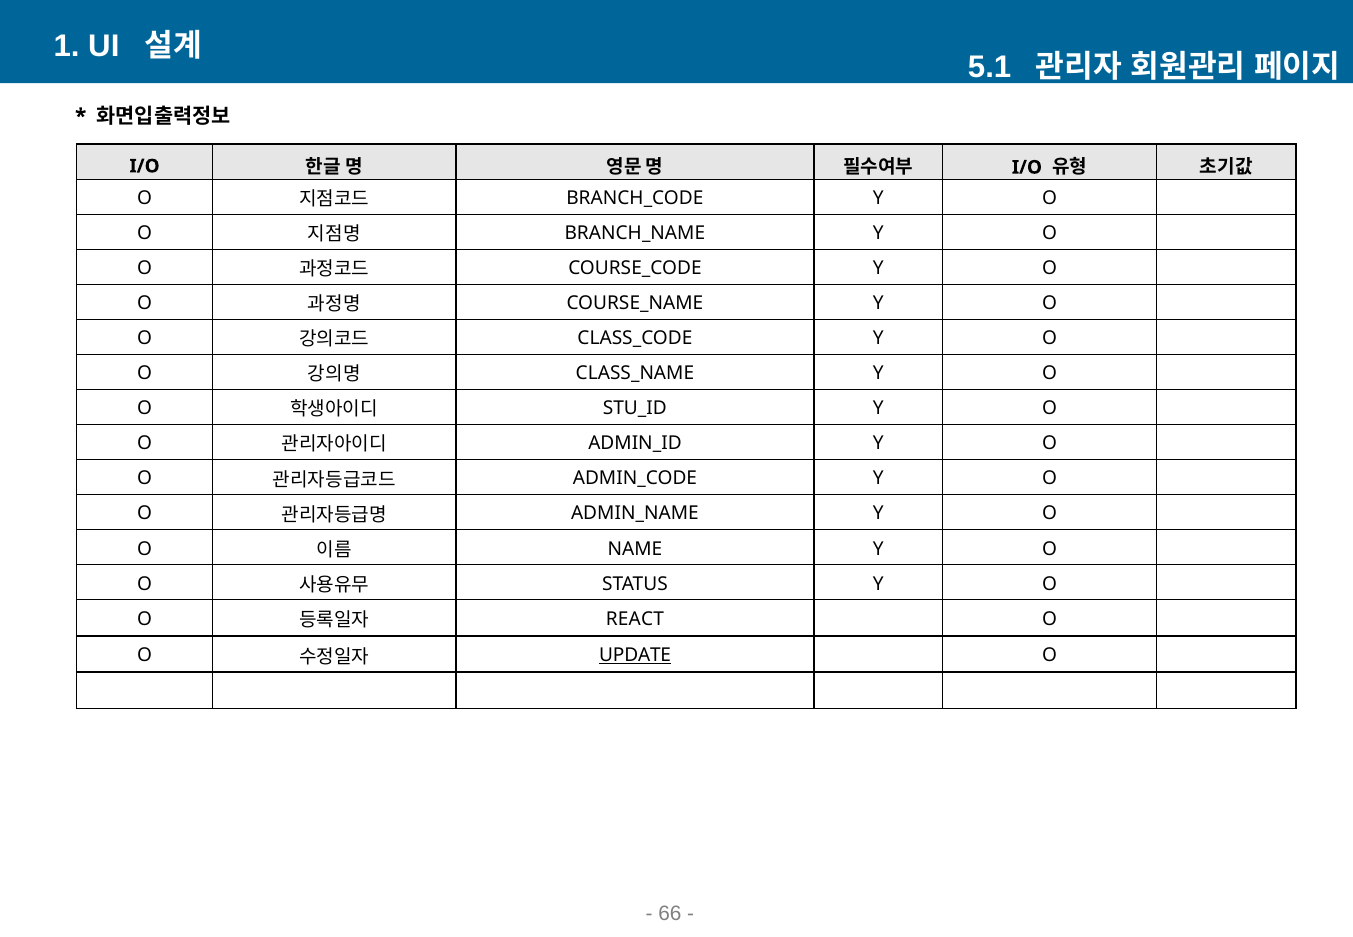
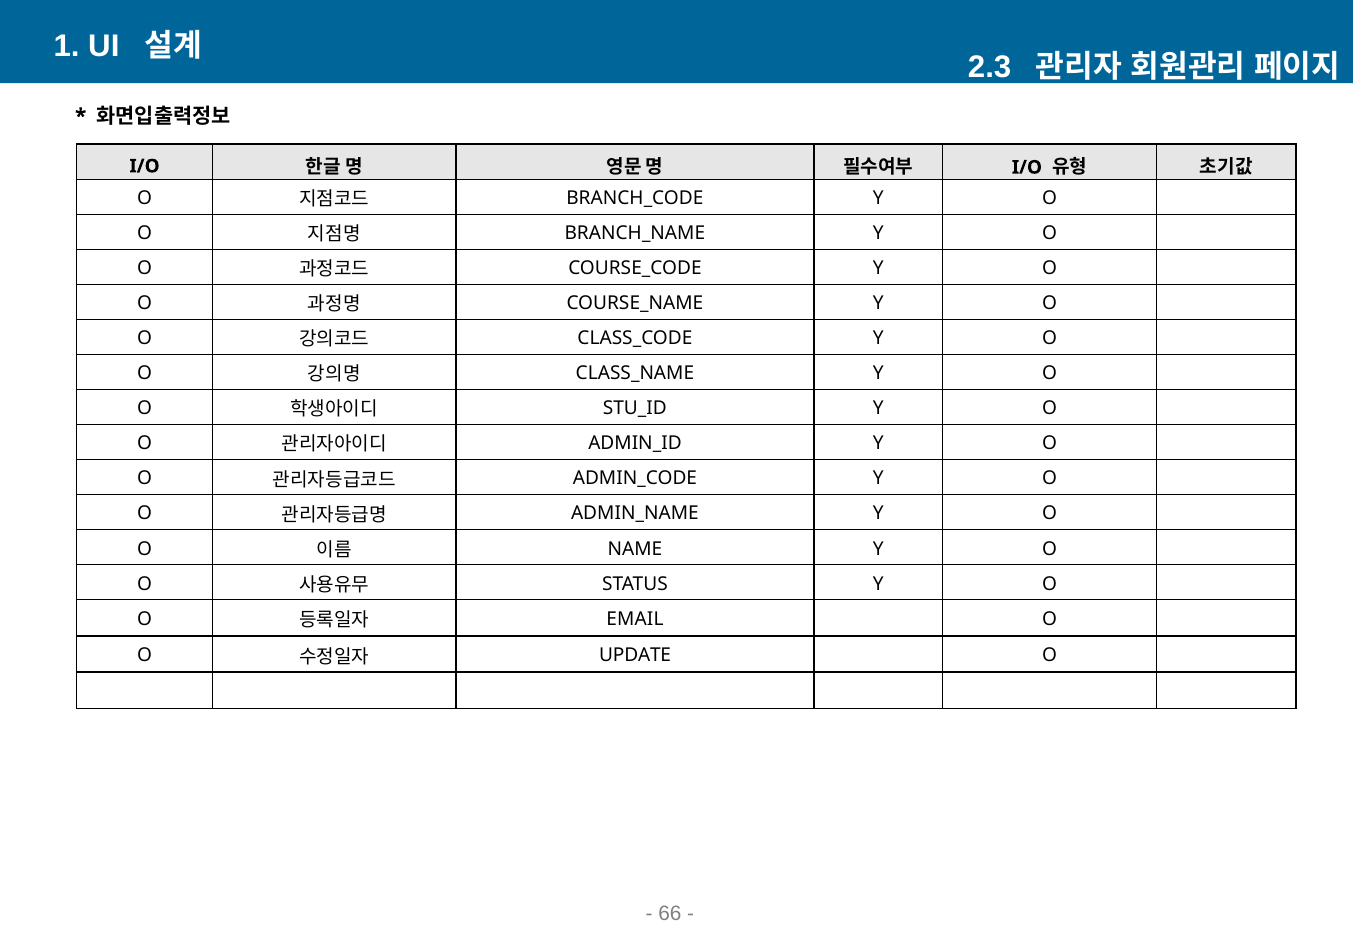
5.1: 5.1 -> 2.3 (990, 67)
REACT: REACT -> EMAIL (635, 619)
UPDATE underline: present -> none (635, 655)
